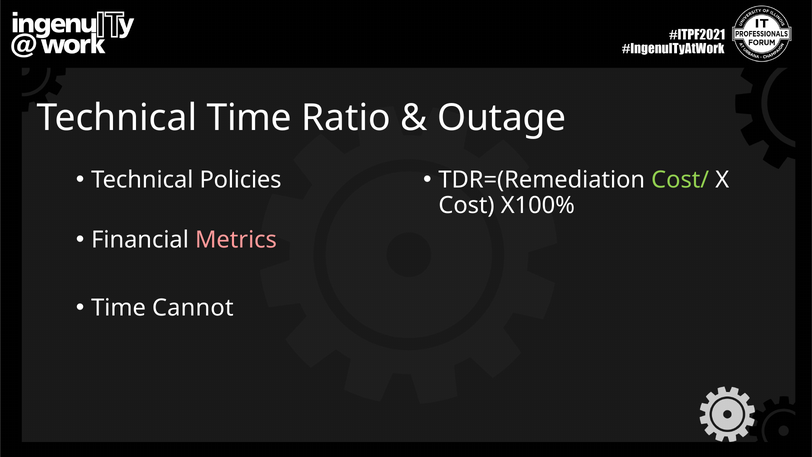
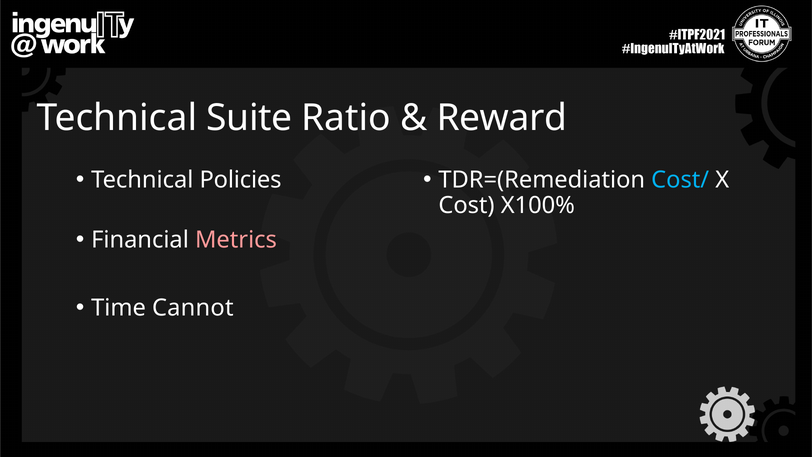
Technical Time: Time -> Suite (249, 118)
Outage: Outage -> Reward (502, 118)
Cost/ colour: light green -> light blue (680, 180)
